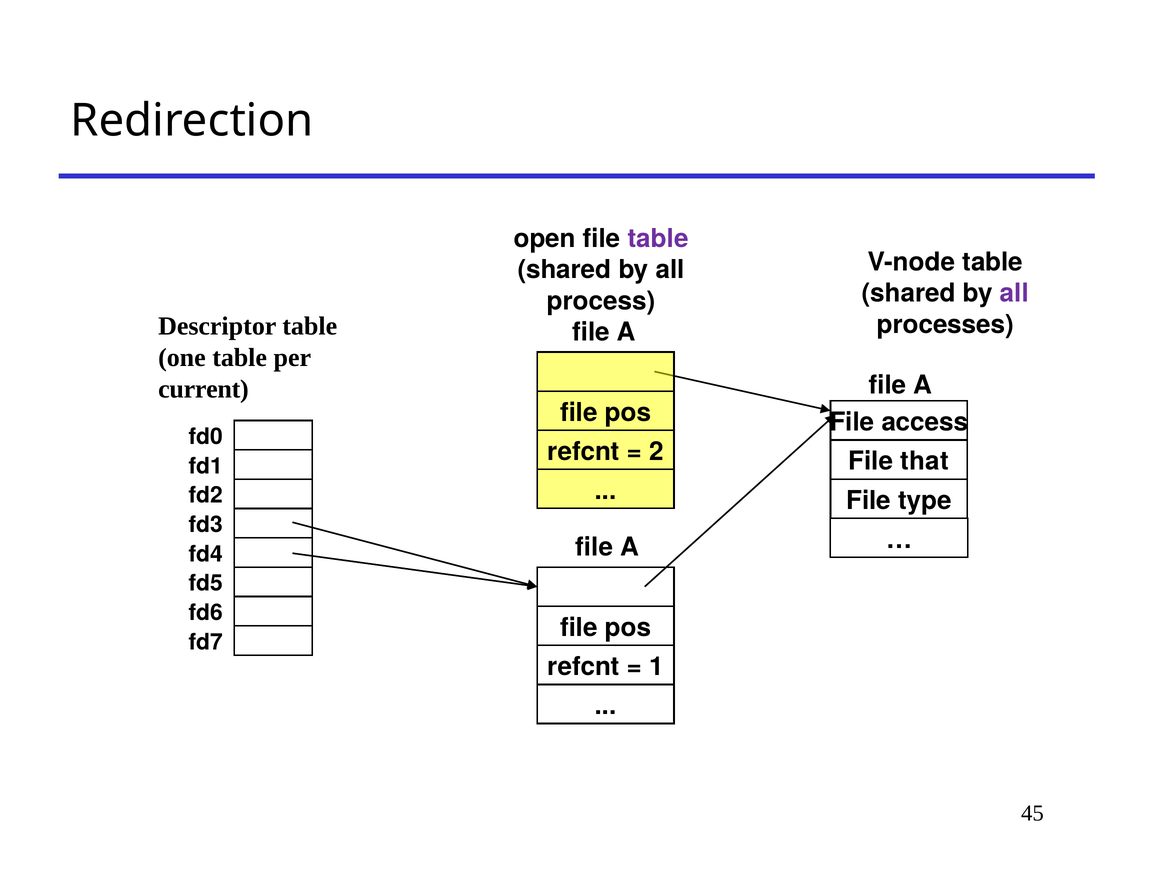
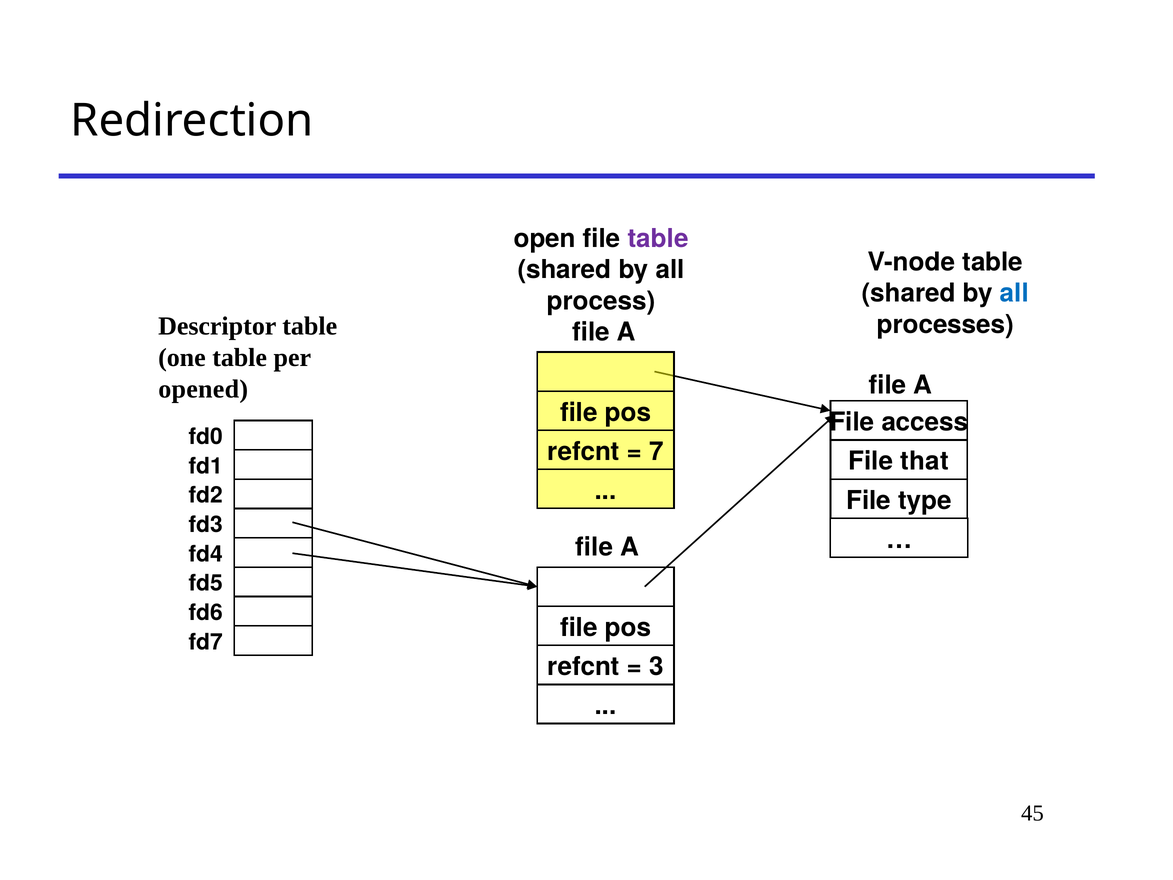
all colour: purple -> blue (1014, 293)
current: current -> opened (203, 389)
2: 2 -> 7 (656, 451)
1: 1 -> 3 (656, 667)
